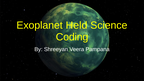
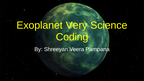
Held: Held -> Very (77, 25)
